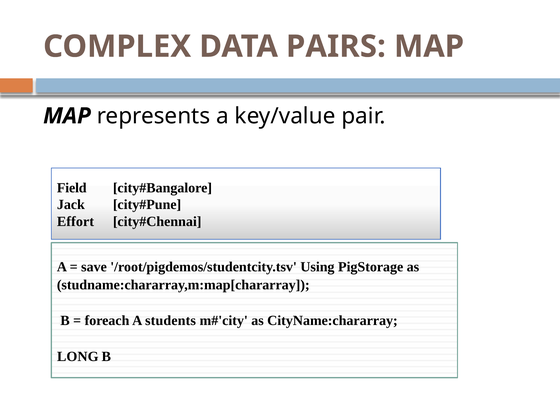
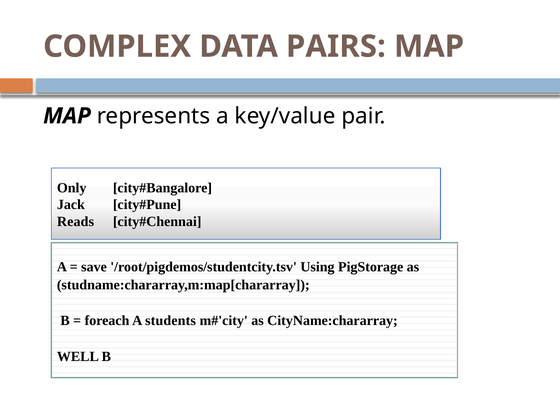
Field: Field -> Only (72, 188)
Effort: Effort -> Reads (75, 221)
LONG: LONG -> WELL (78, 357)
